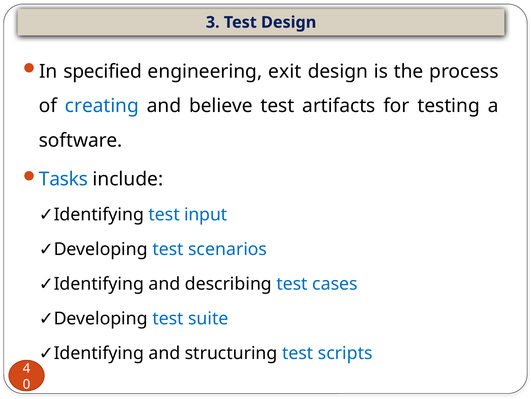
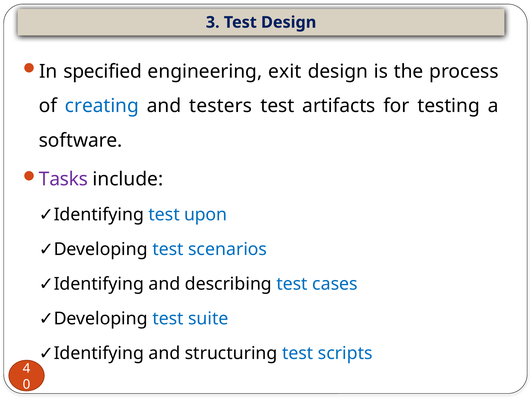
believe: believe -> testers (221, 106)
Tasks colour: blue -> purple (64, 179)
input: input -> upon (206, 214)
